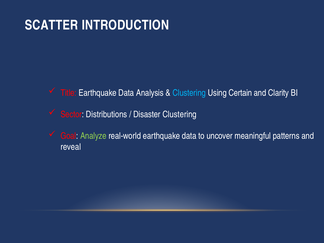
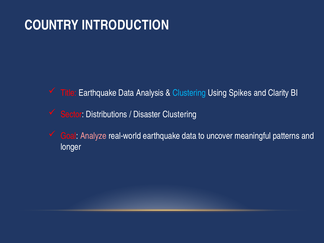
SCATTER: SCATTER -> COUNTRY (52, 25)
Certain: Certain -> Spikes (240, 93)
Analyze colour: light green -> pink (93, 136)
reveal: reveal -> longer (71, 147)
